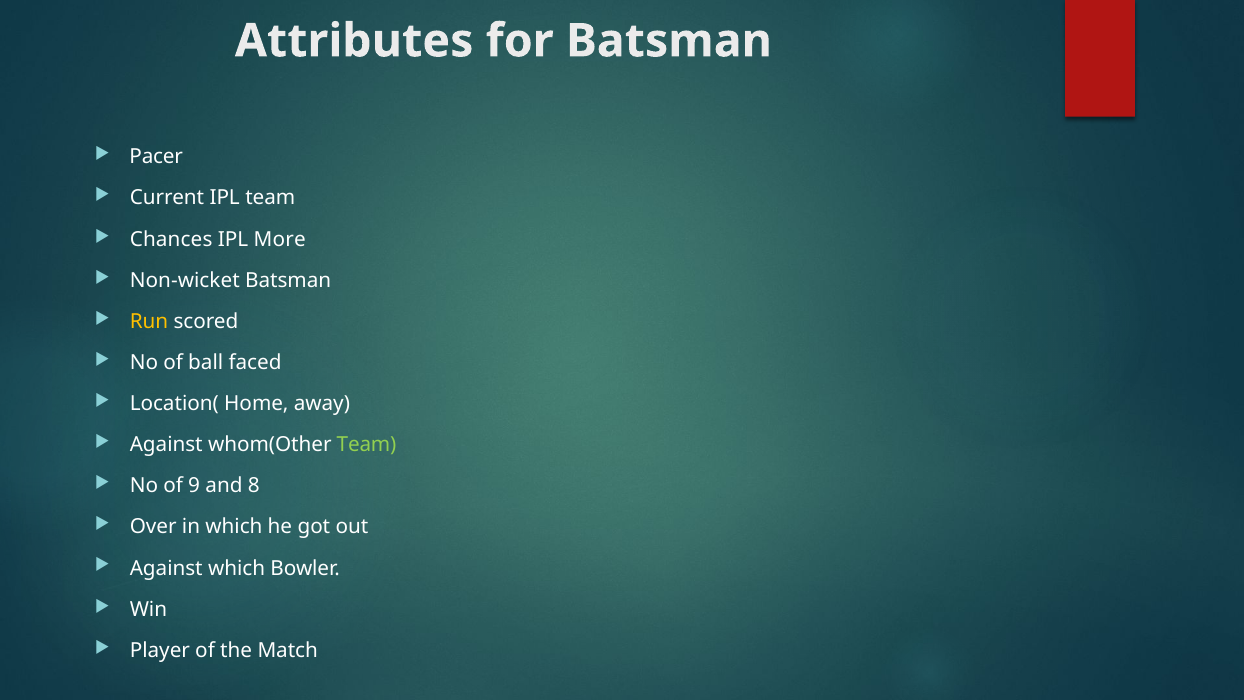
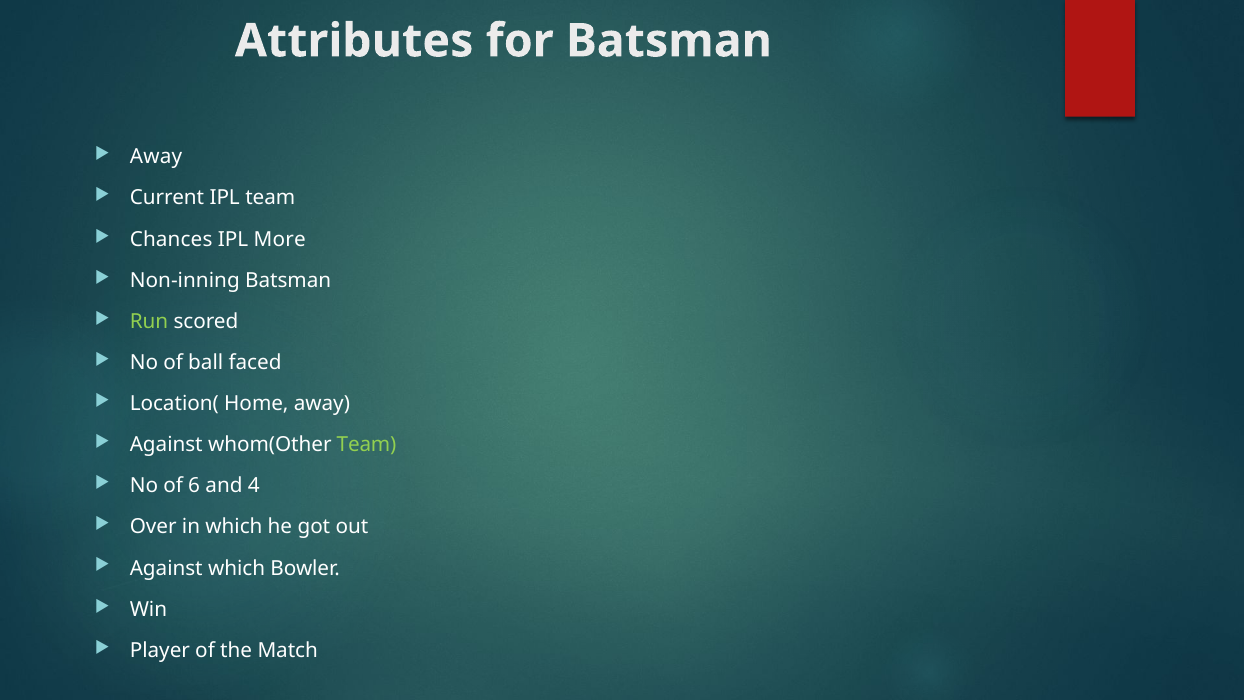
Pacer: Pacer -> Away (156, 157)
Non-wicket: Non-wicket -> Non-inning (185, 280)
Run colour: yellow -> light green (149, 321)
9: 9 -> 6 (194, 486)
8: 8 -> 4 (254, 486)
